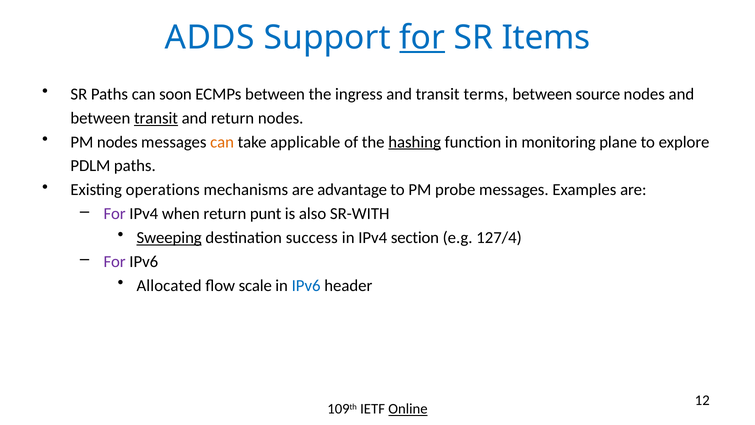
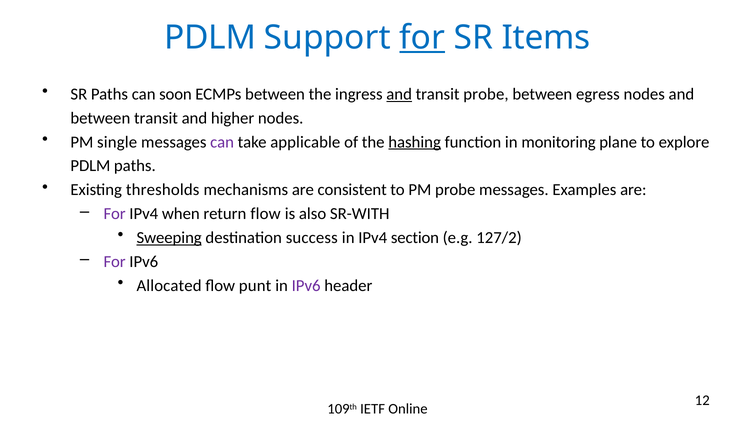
ADDS: ADDS -> PDLM (210, 38)
and underline: none -> present (399, 94)
transit terms: terms -> probe (486, 94)
source: source -> egress (598, 94)
transit underline: present -> none (156, 118)
and return: return -> higher (233, 118)
PM nodes: nodes -> single (117, 142)
can colour: orange -> purple (222, 142)
operations: operations -> thresholds (163, 190)
advantage: advantage -> consistent (352, 190)
return punt: punt -> flow (266, 214)
127/4: 127/4 -> 127/2 (499, 237)
scale: scale -> punt (255, 285)
IPv6 colour: blue -> purple (306, 285)
Online underline: present -> none (408, 409)
